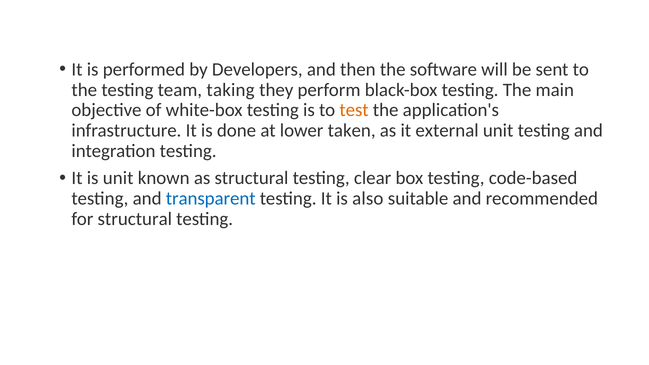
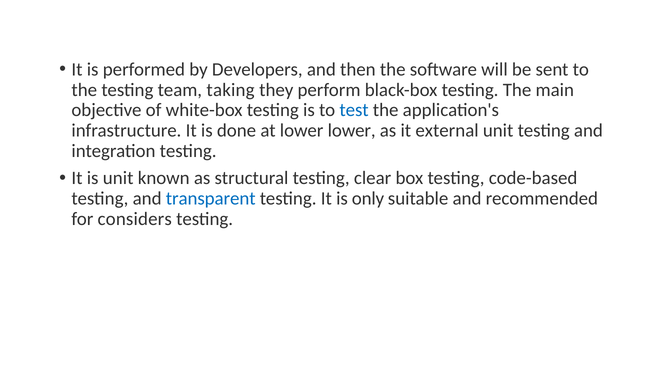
test colour: orange -> blue (354, 110)
lower taken: taken -> lower (352, 131)
also: also -> only (368, 199)
for structural: structural -> considers (135, 219)
